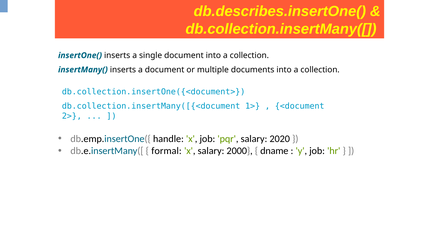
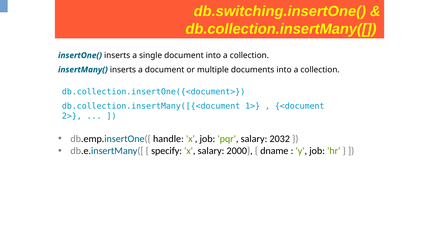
db.describes.insertOne(: db.describes.insertOne( -> db.switching.insertOne( (280, 11)
2020: 2020 -> 2032 (280, 139)
formal: formal -> specify (167, 151)
